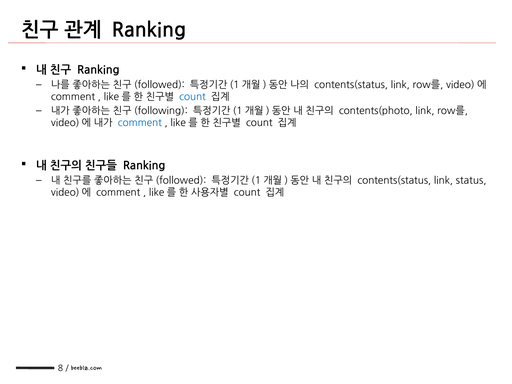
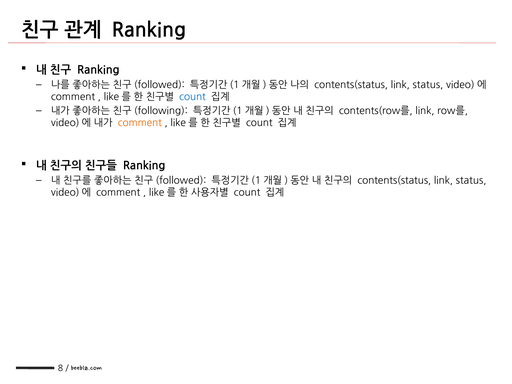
row를: row를 -> status (428, 85)
contents(photo: contents(photo -> contents(row를 (376, 111)
comment colour: blue -> orange (140, 123)
